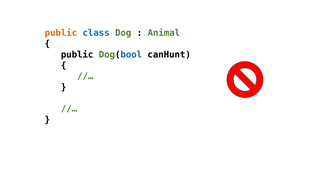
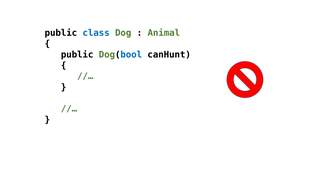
public colour: orange -> black (61, 33)
